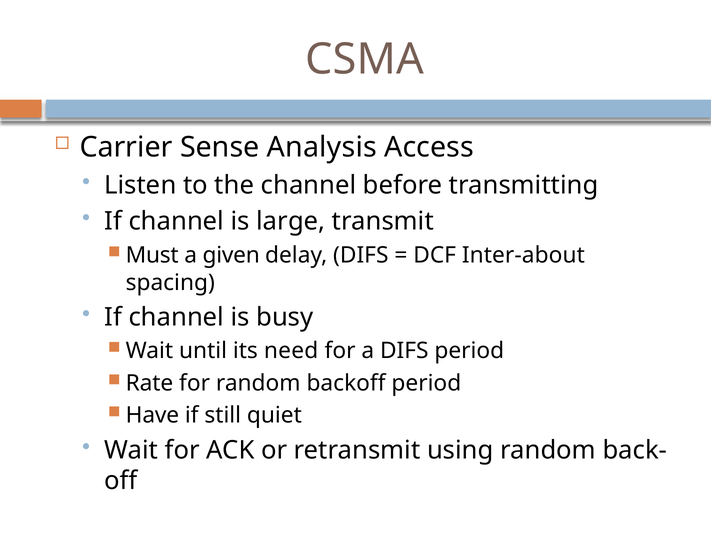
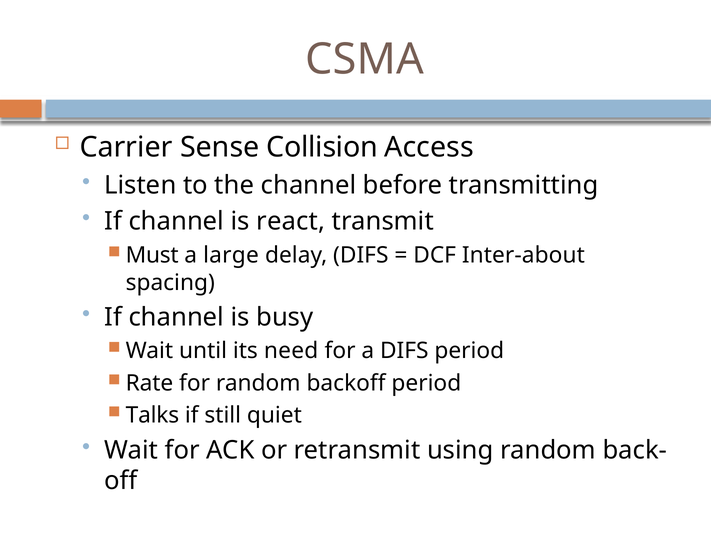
Analysis: Analysis -> Collision (322, 147)
large: large -> react (291, 221)
given: given -> large (231, 255)
Have: Have -> Talks (152, 415)
